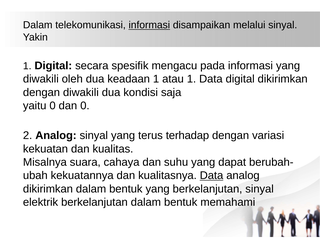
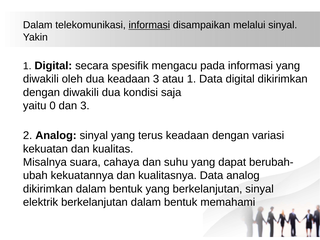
keadaan 1: 1 -> 3 (156, 79)
dan 0: 0 -> 3 (85, 106)
terus terhadap: terhadap -> keadaan (187, 136)
Data underline: present -> none (212, 176)
